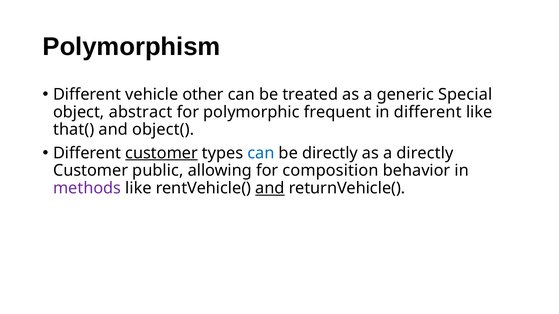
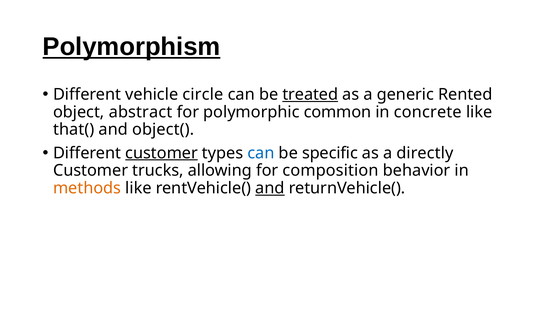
Polymorphism underline: none -> present (132, 47)
other: other -> circle (203, 95)
treated underline: none -> present (310, 95)
Special: Special -> Rented (465, 95)
frequent: frequent -> common (338, 112)
in different: different -> concrete (428, 112)
be directly: directly -> specific (330, 153)
public: public -> trucks (158, 171)
methods colour: purple -> orange (87, 188)
